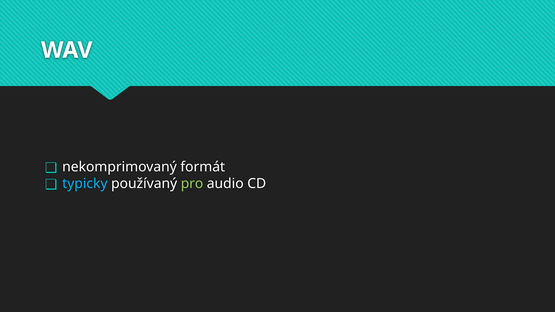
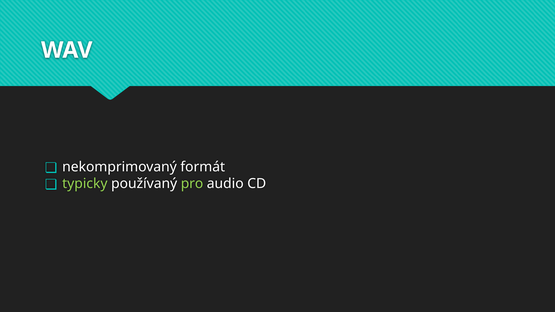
typicky colour: light blue -> light green (85, 184)
